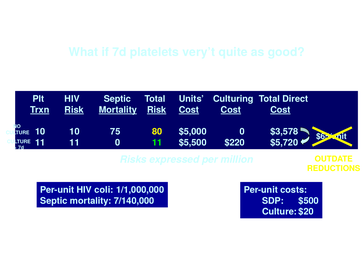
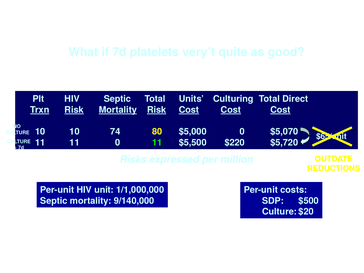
75: 75 -> 74 (115, 132)
$3,578: $3,578 -> $5,070 (284, 132)
coli: coli -> unit (104, 190)
7/140,000: 7/140,000 -> 9/140,000 (134, 201)
